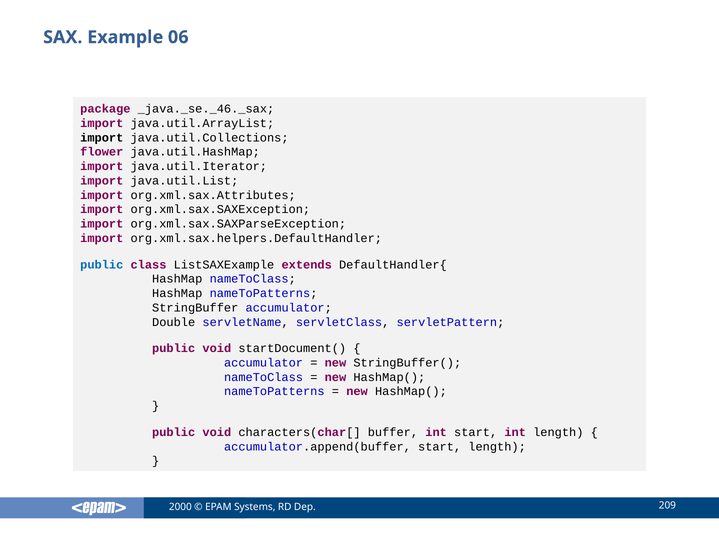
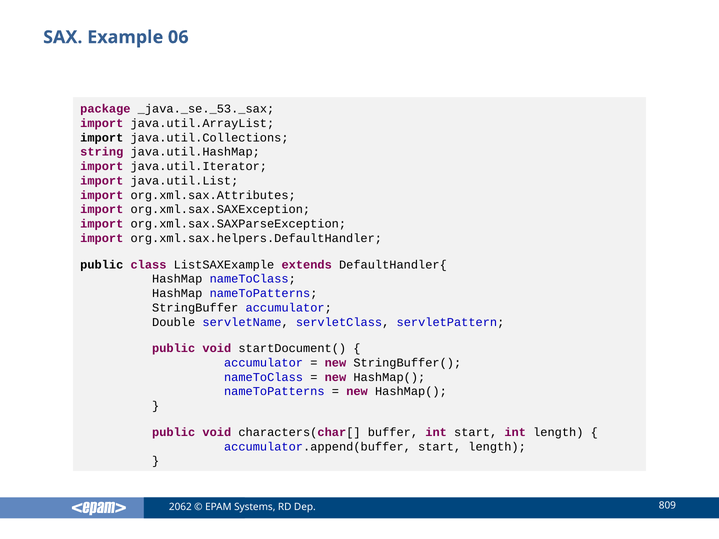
_java._se._46._sax: _java._se._46._sax -> _java._se._53._sax (206, 109)
flower: flower -> string (102, 152)
public colour: blue -> black (102, 265)
2000: 2000 -> 2062 (180, 507)
209: 209 -> 809 (667, 506)
